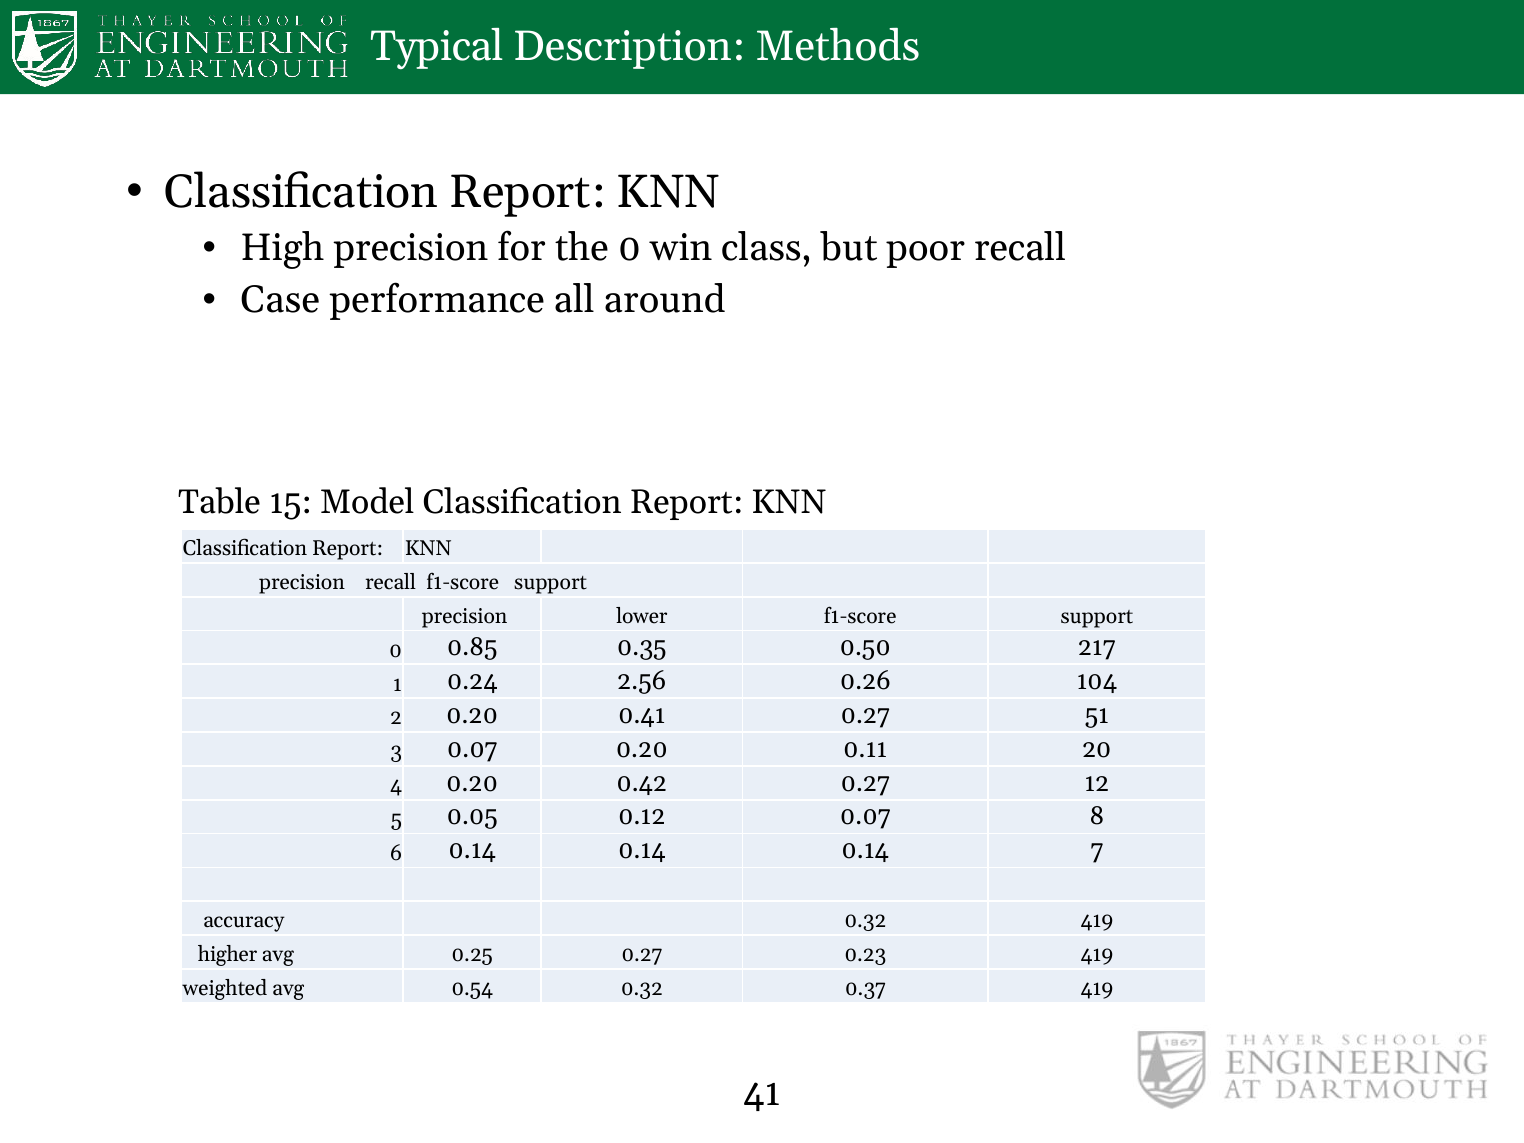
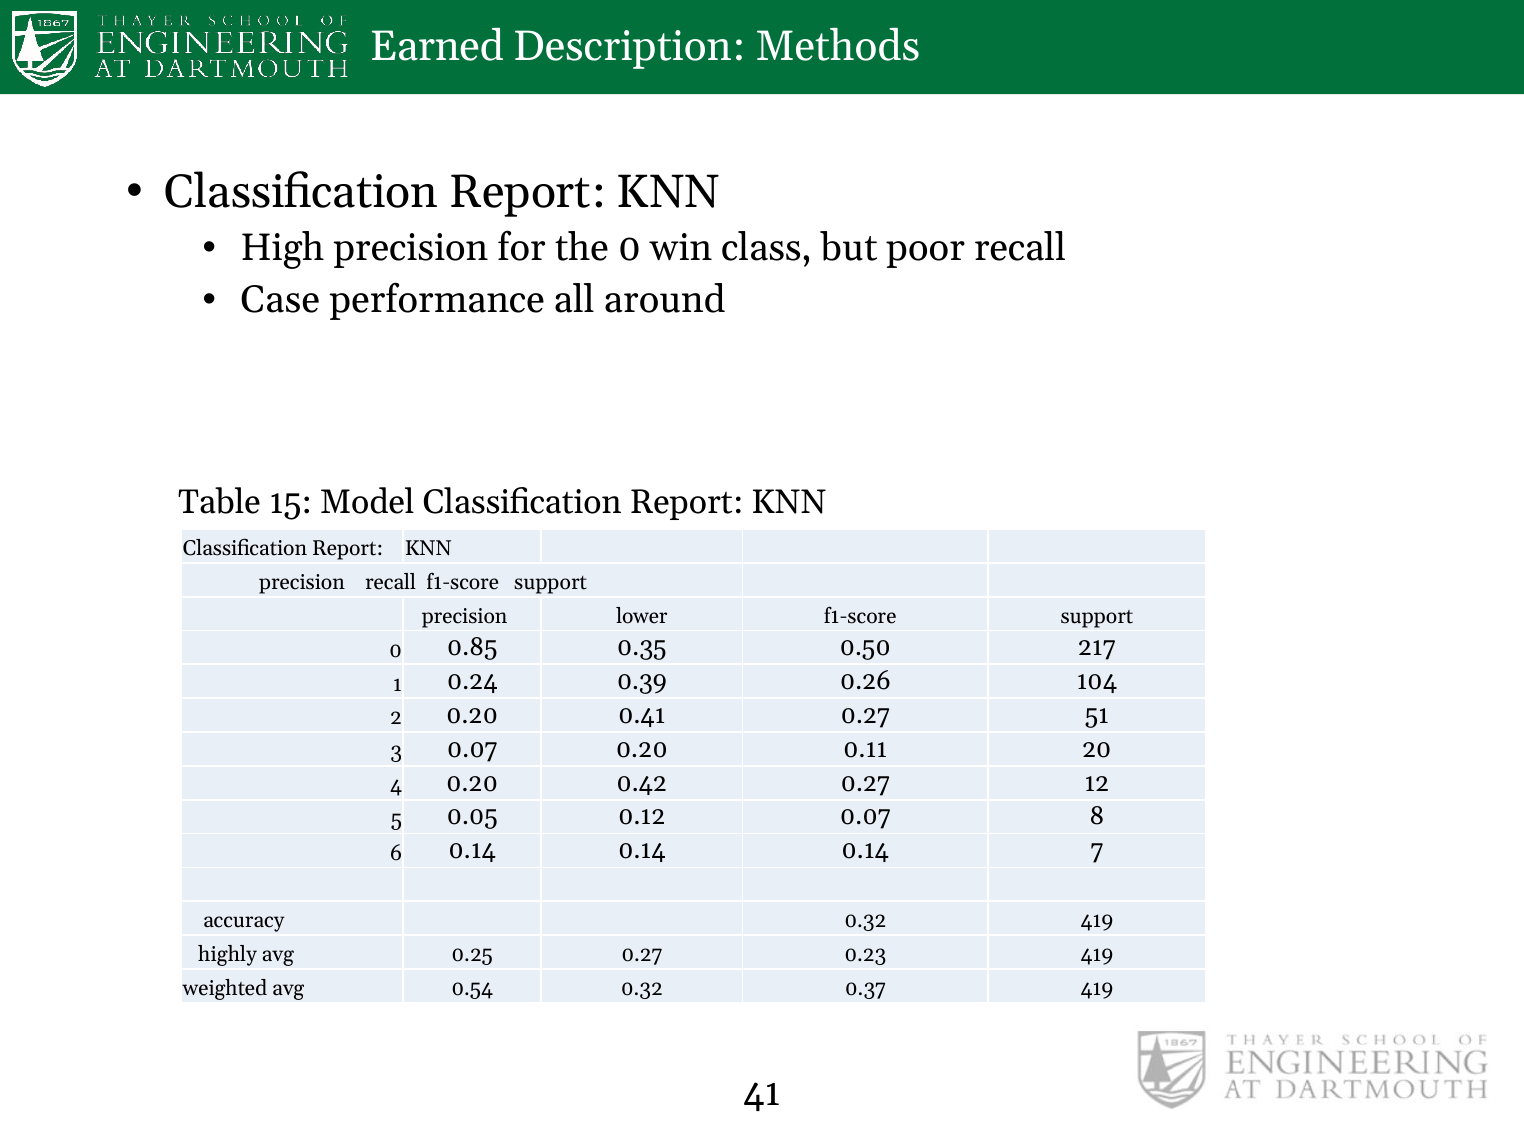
Typical: Typical -> Earned (437, 46)
2.56: 2.56 -> 0.39 (642, 681)
higher: higher -> highly (227, 955)
